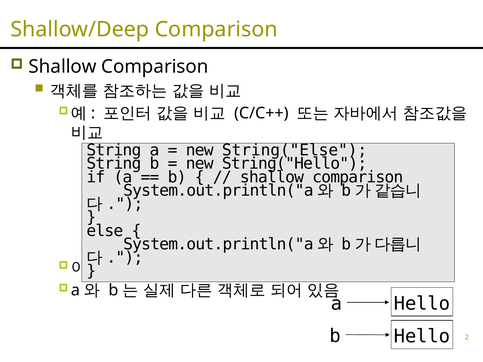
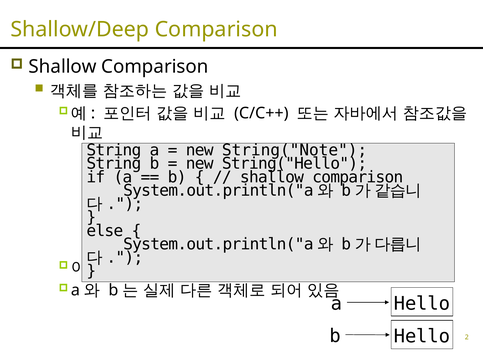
String("Else: String("Else -> String("Note (295, 150)
